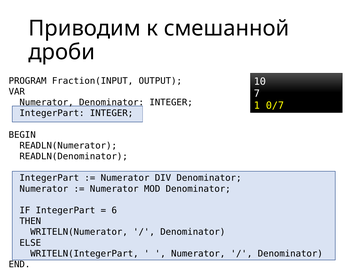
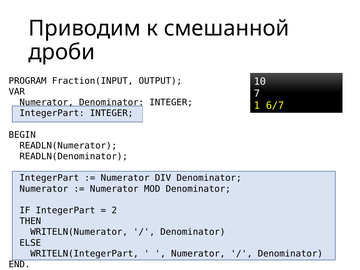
0/7: 0/7 -> 6/7 (275, 106)
6: 6 -> 2 (114, 210)
